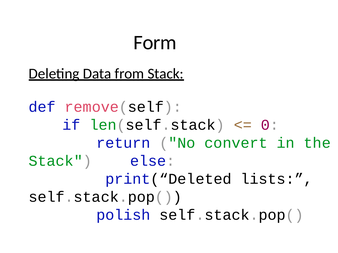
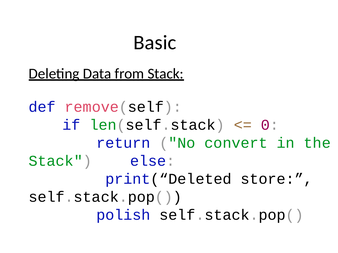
Form: Form -> Basic (155, 43)
lists: lists -> store (277, 179)
